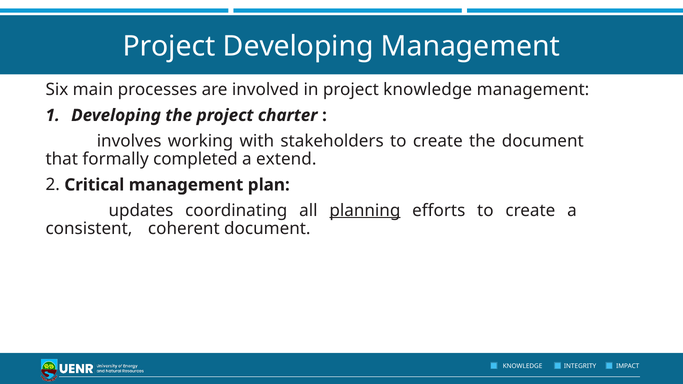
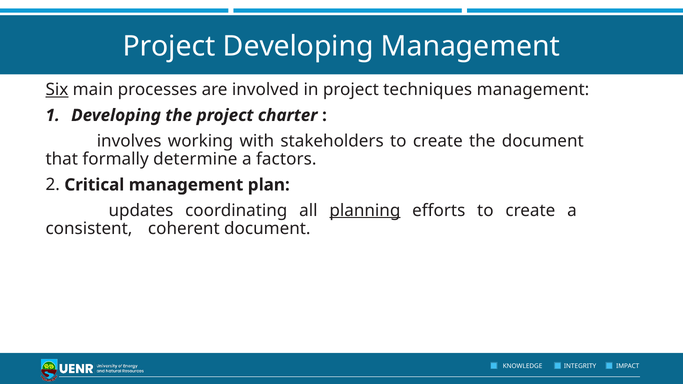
Six underline: none -> present (57, 90)
project knowledge: knowledge -> techniques (428, 90)
completed: completed -> determine (195, 159)
extend: extend -> factors (286, 159)
